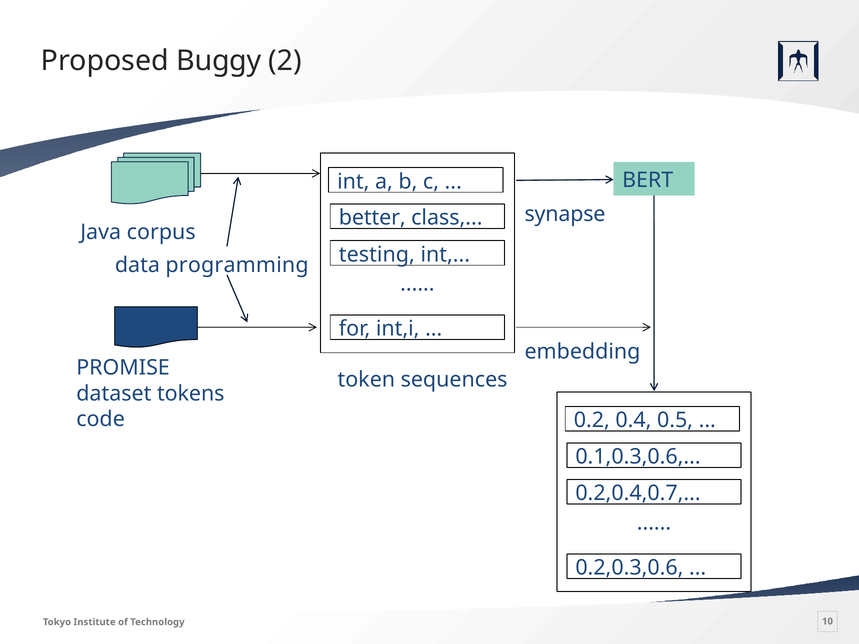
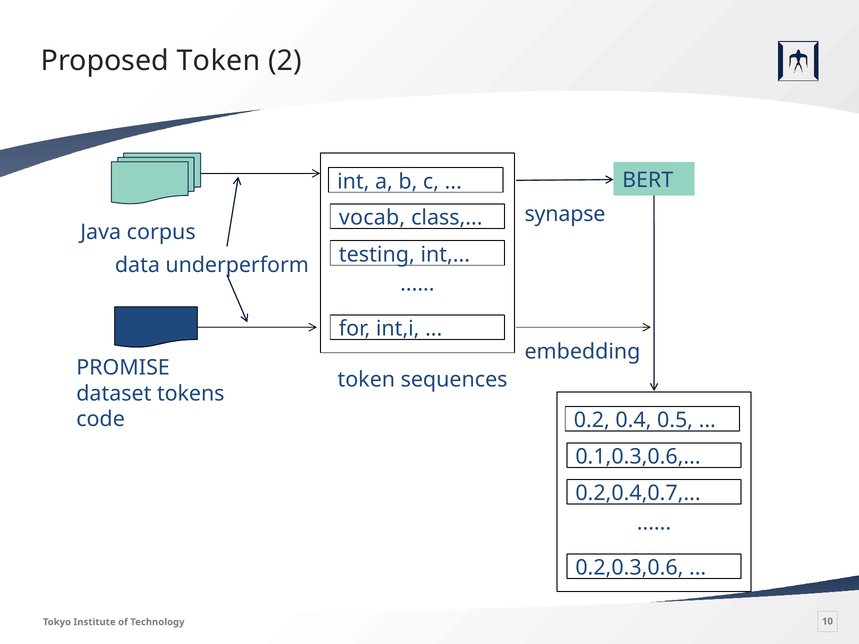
Proposed Buggy: Buggy -> Token (219, 61)
better: better -> vocab (372, 218)
programming: programming -> underperform (237, 265)
